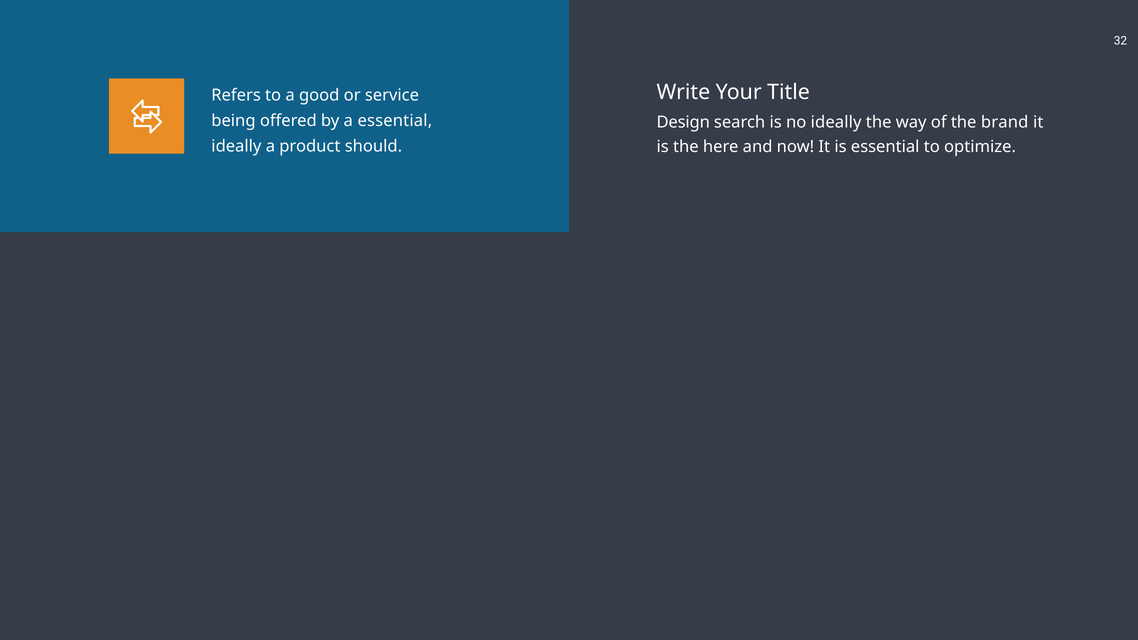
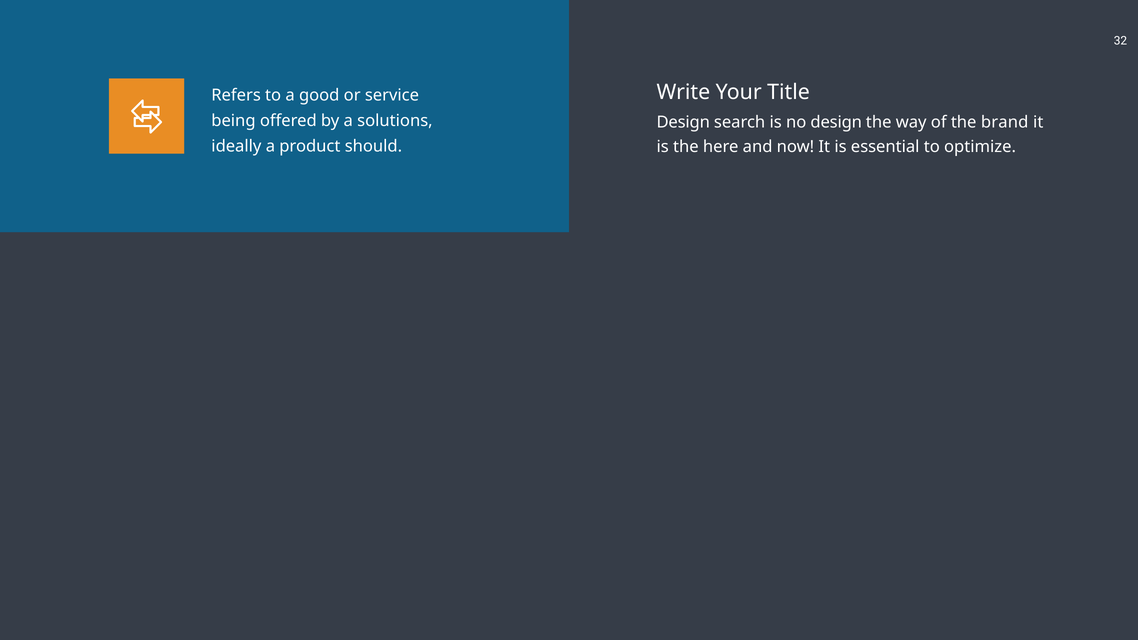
a essential: essential -> solutions (395, 121)
no ideally: ideally -> design (836, 122)
